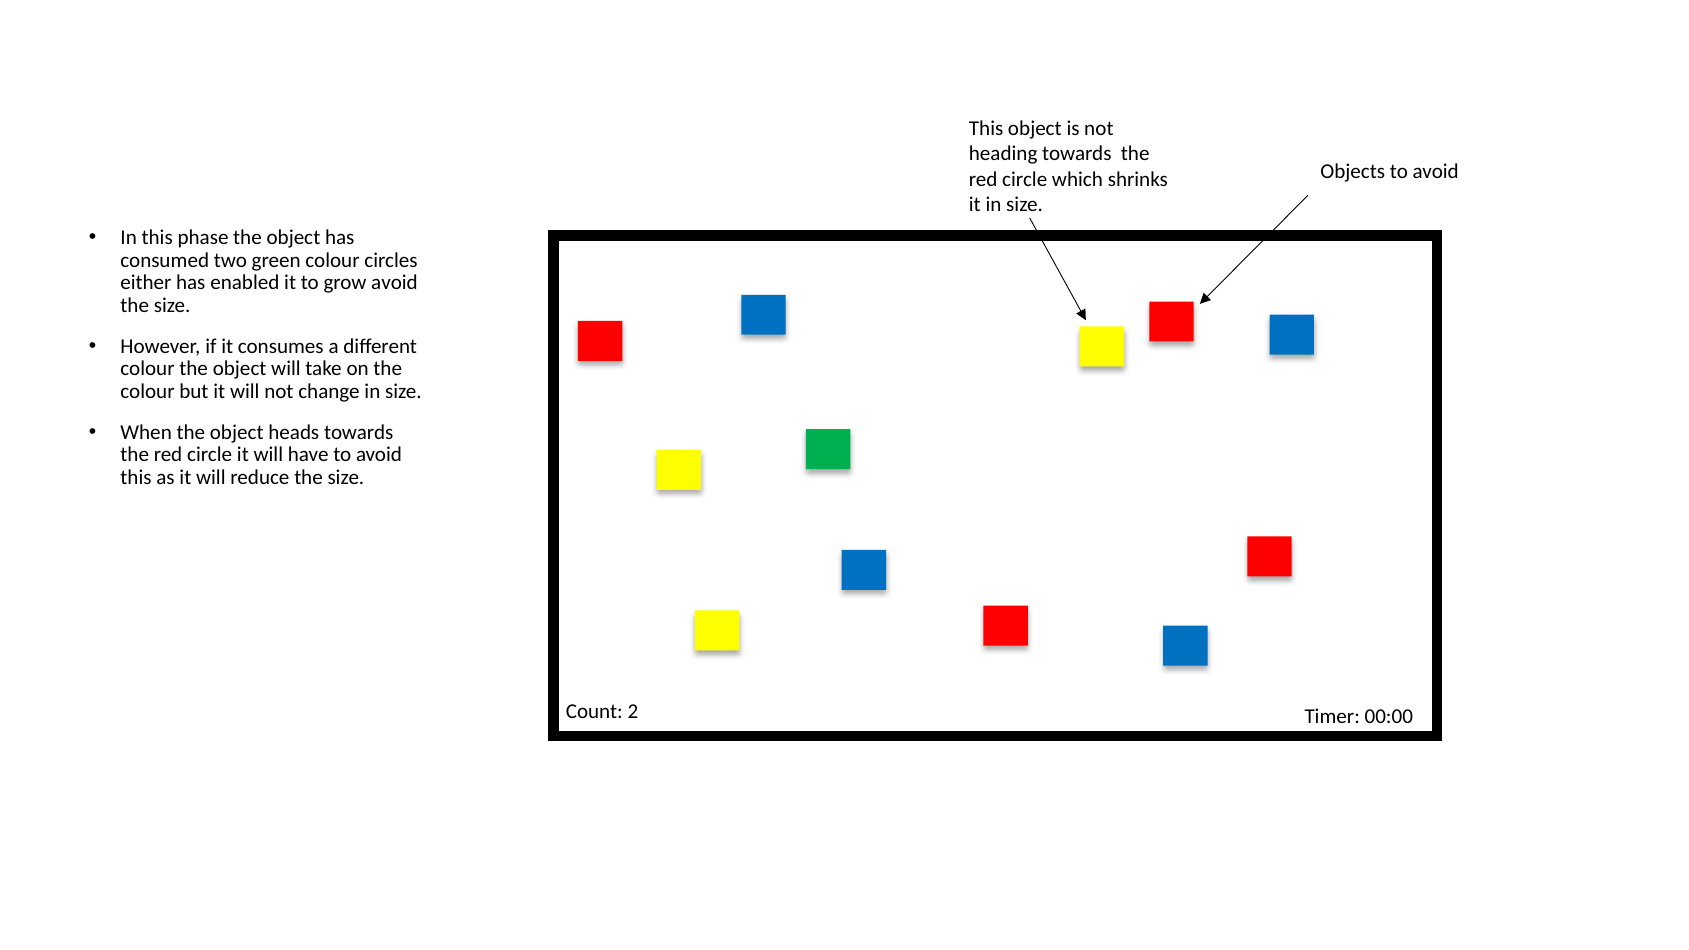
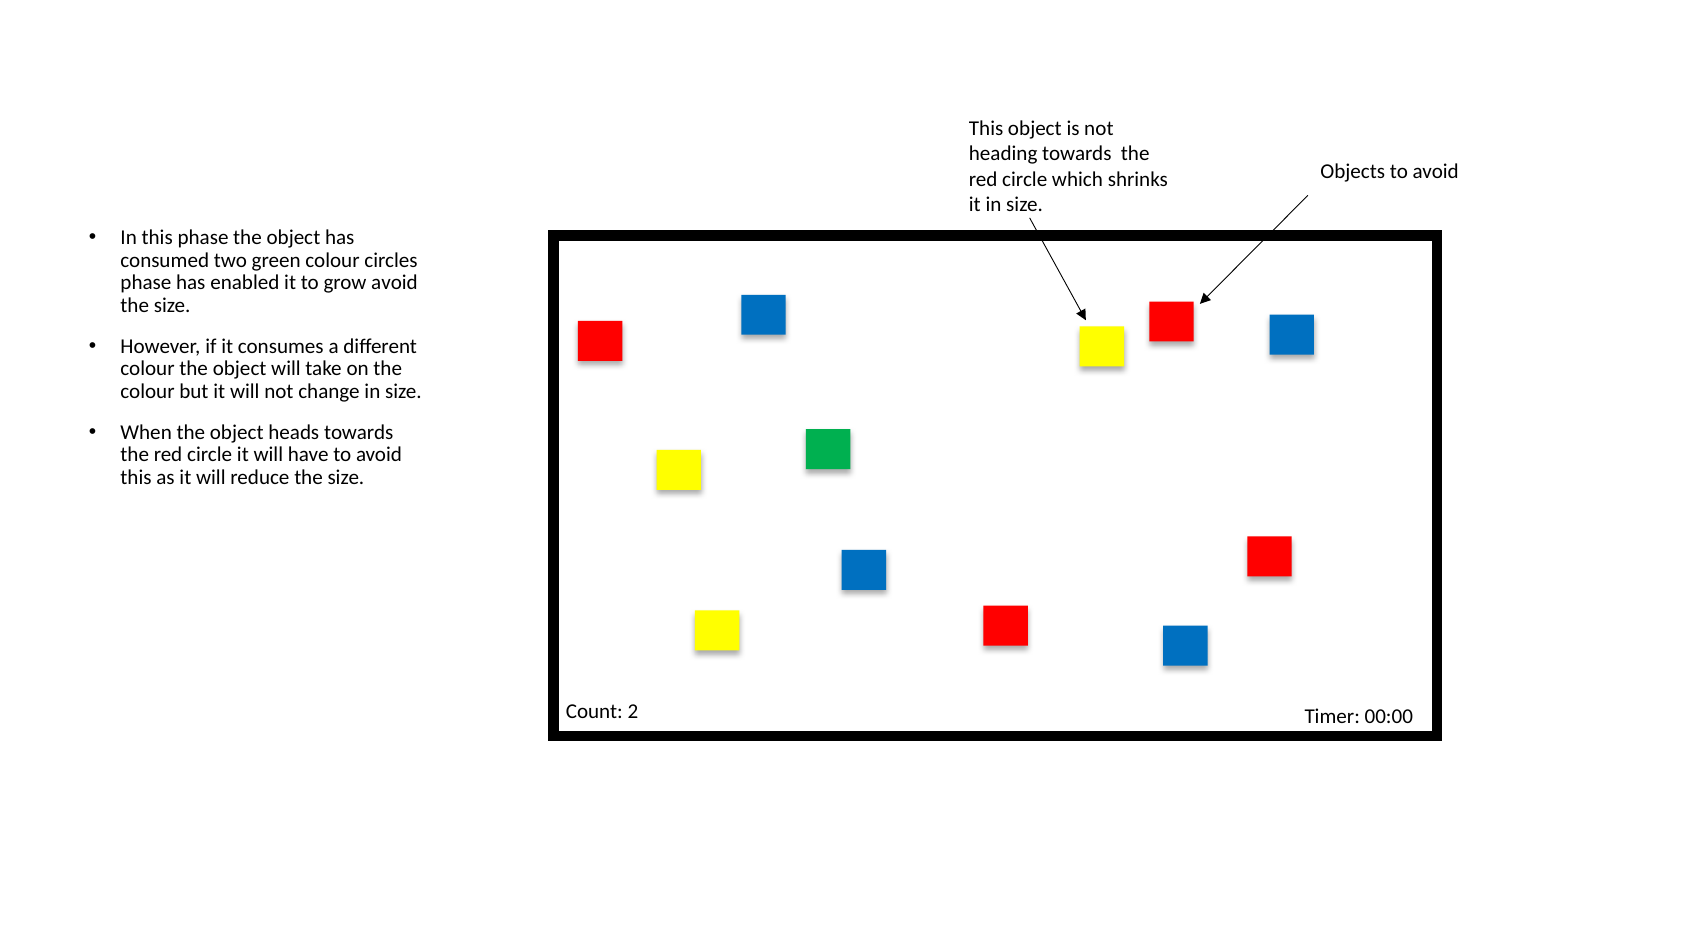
either: either -> phase (146, 283)
